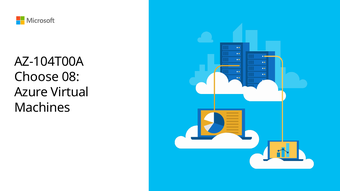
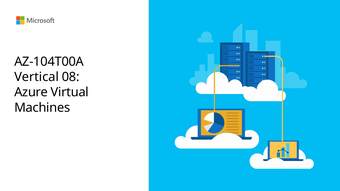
Choose: Choose -> Vertical (37, 77)
